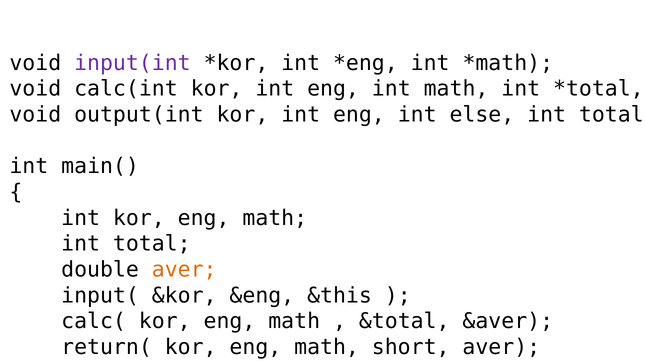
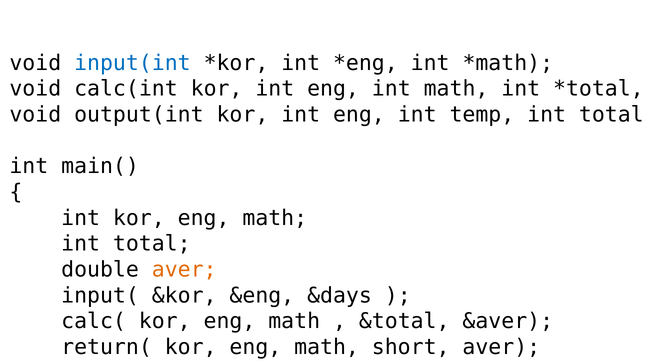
input(int colour: purple -> blue (132, 63)
else: else -> temp (482, 115)
&this: &this -> &days (340, 295)
